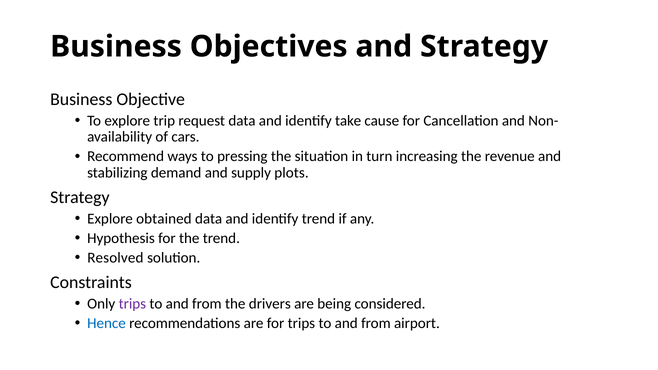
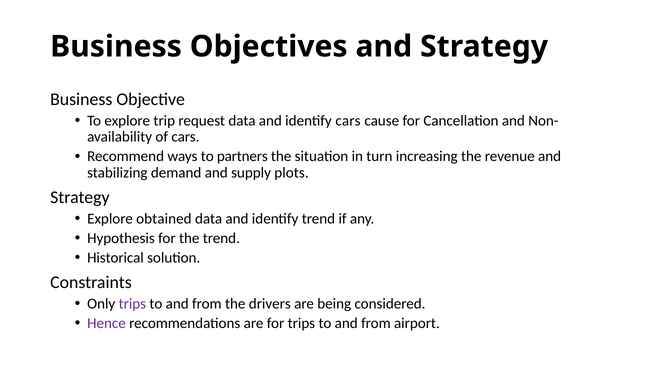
identify take: take -> cars (348, 121)
pressing: pressing -> partners (242, 157)
Resolved: Resolved -> Historical (115, 258)
Hence colour: blue -> purple (106, 324)
